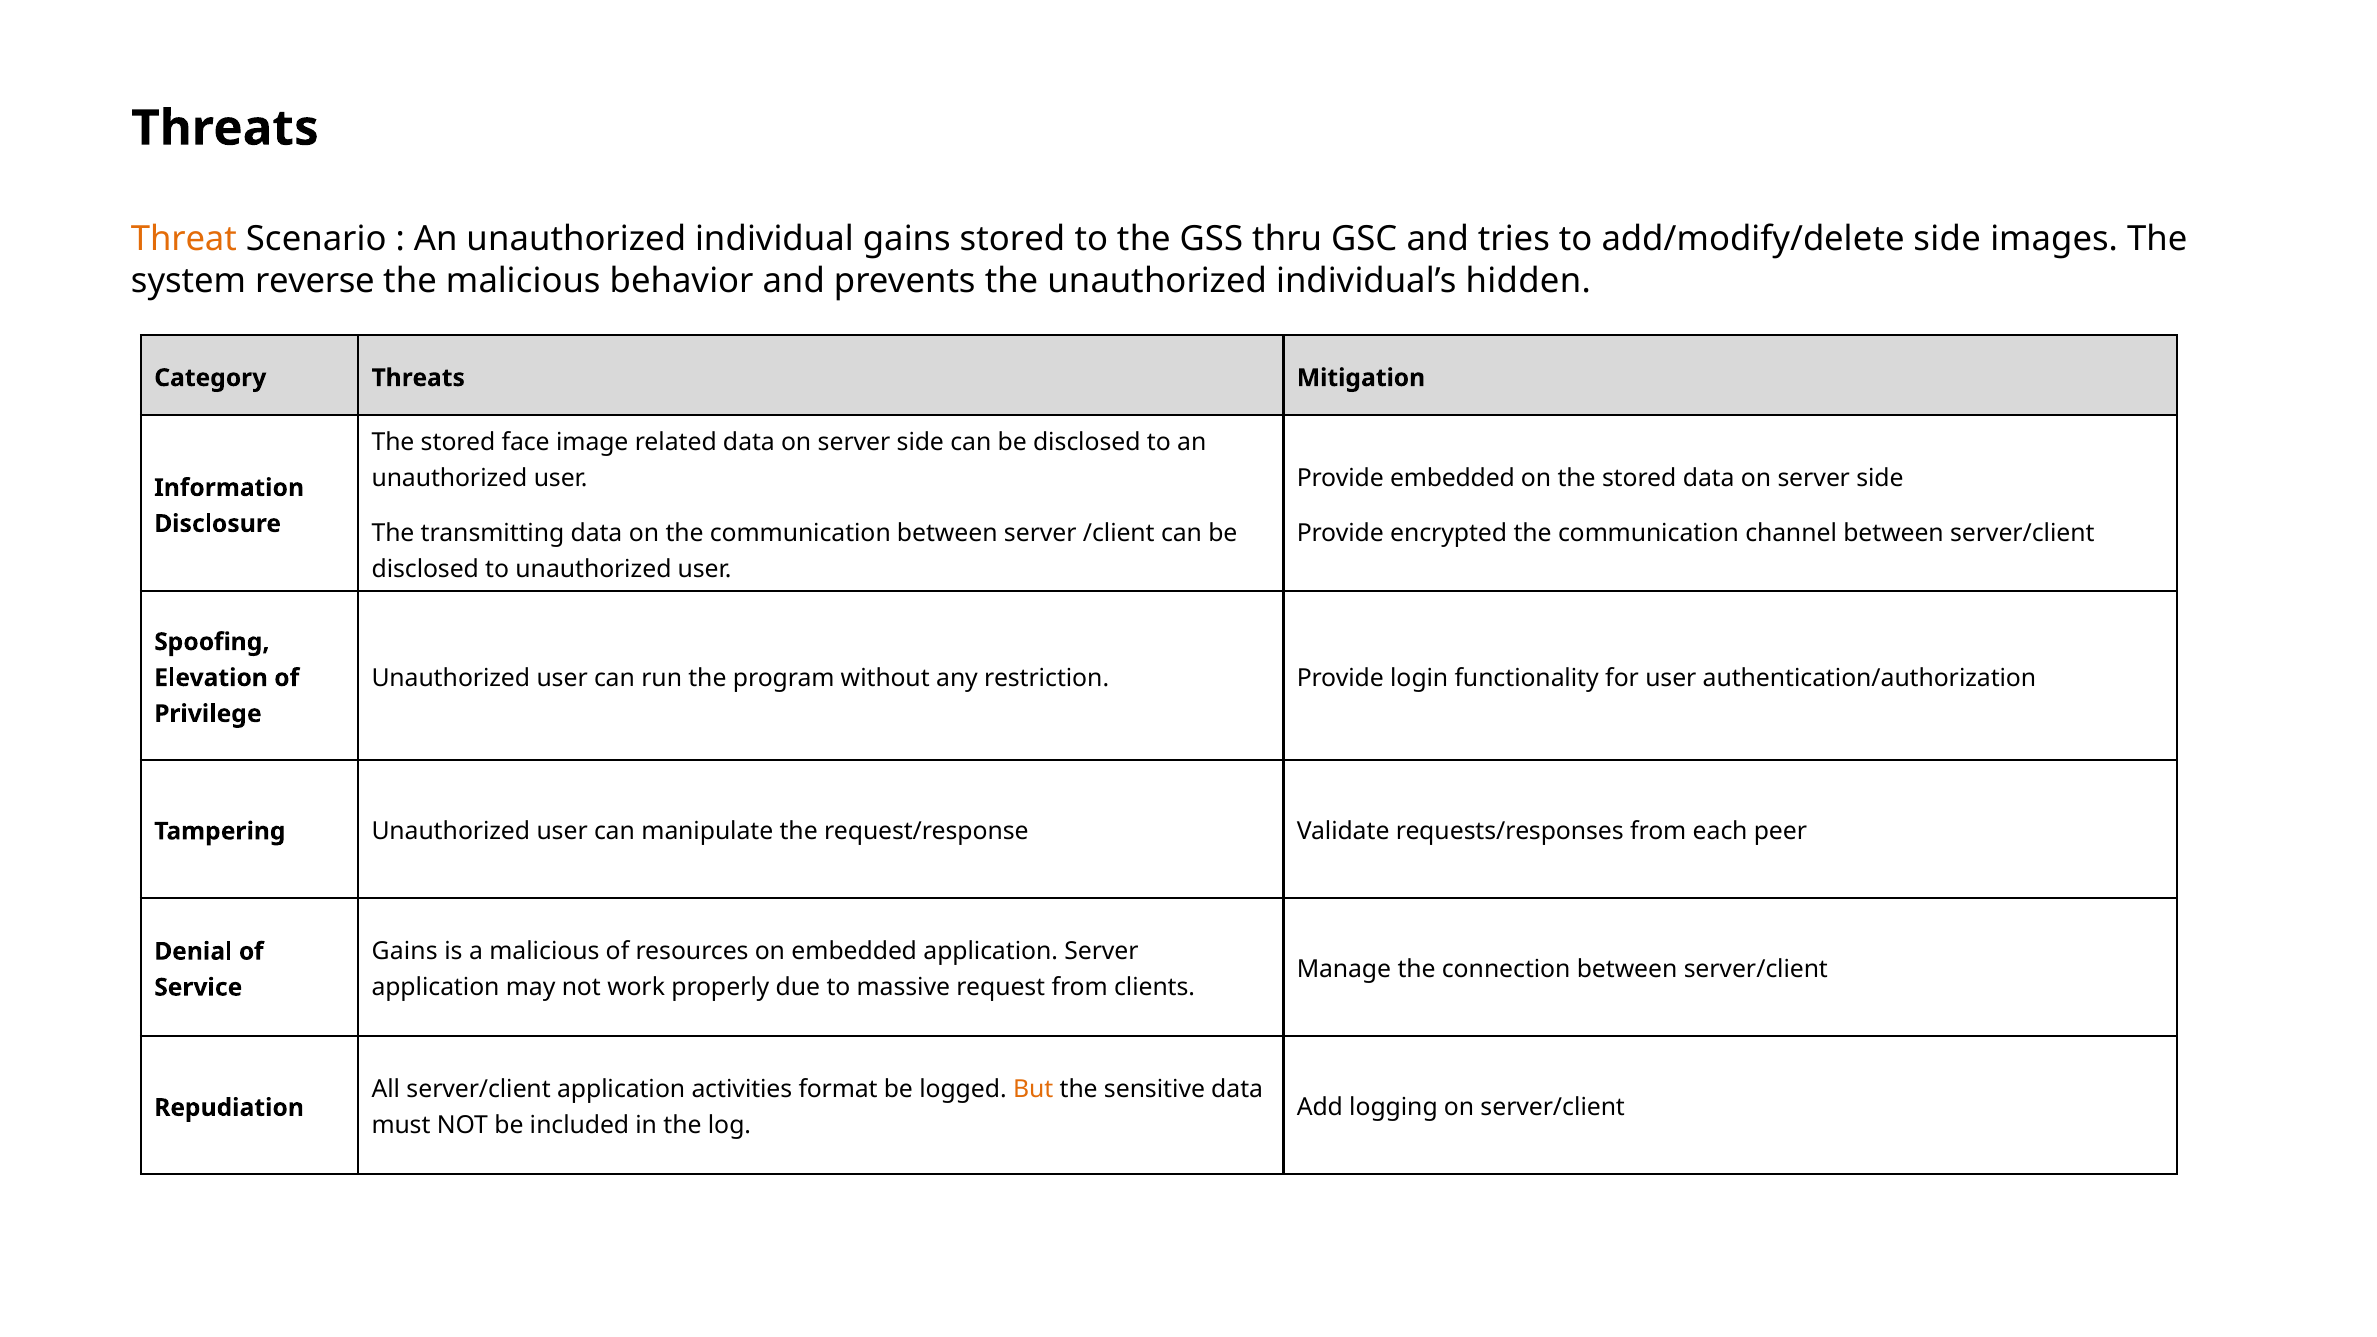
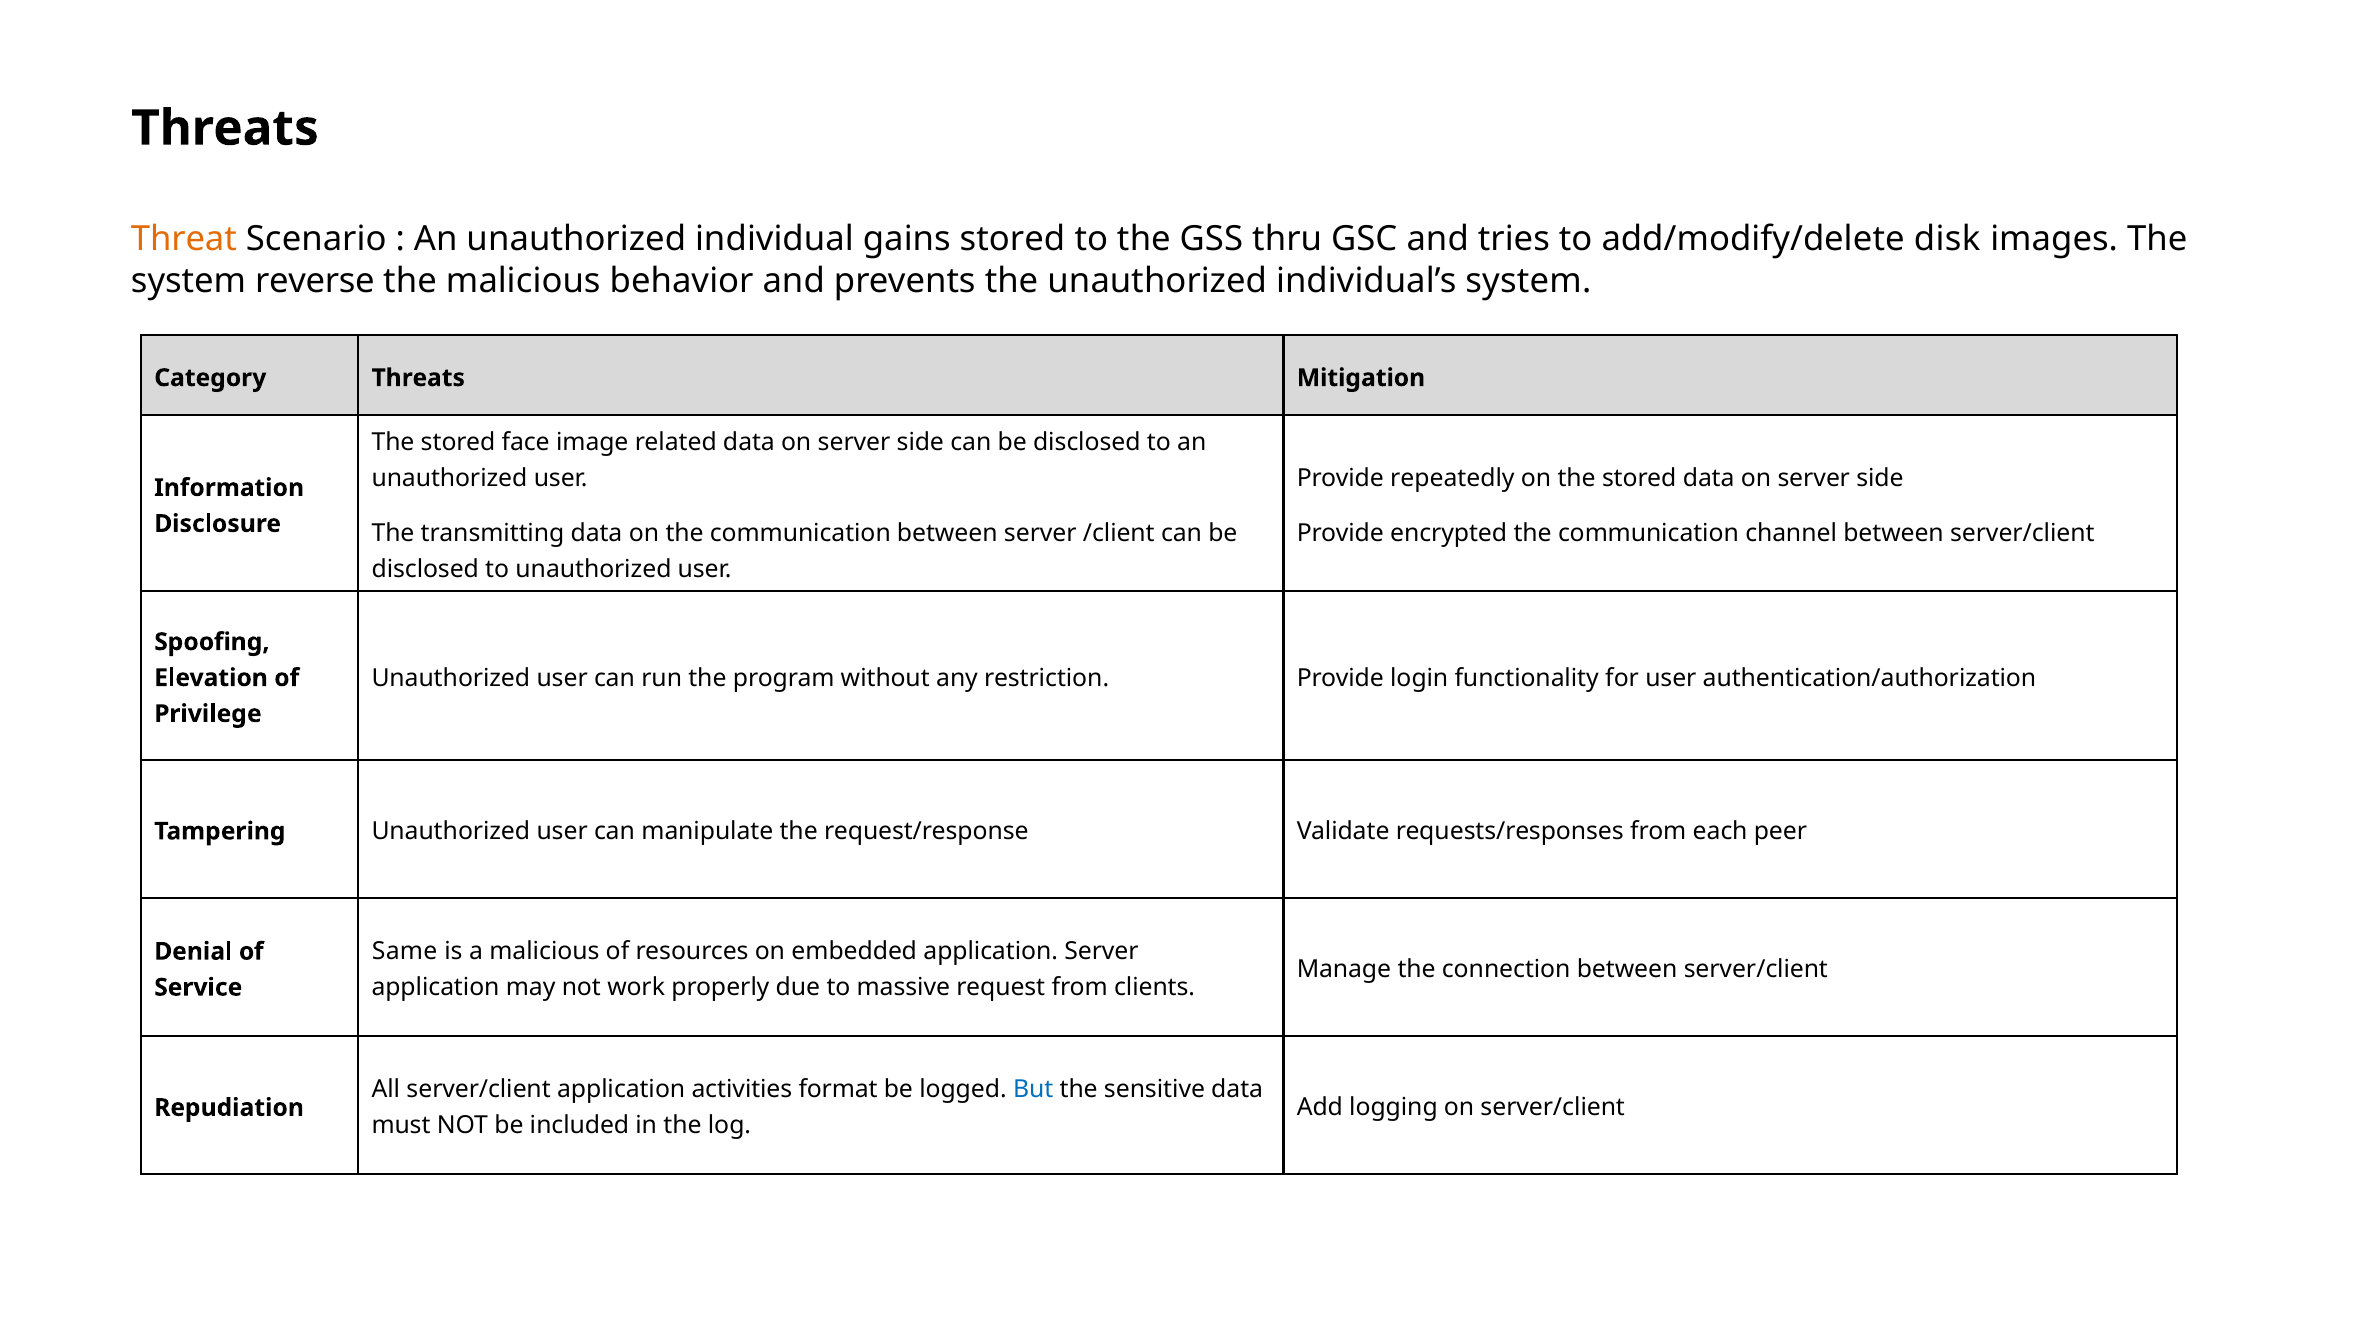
add/modify/delete side: side -> disk (1947, 239)
individual’s hidden: hidden -> system (1528, 281)
Provide embedded: embedded -> repeatedly (1452, 478)
Gains: Gains -> Same (405, 952)
But colour: orange -> blue (1033, 1090)
